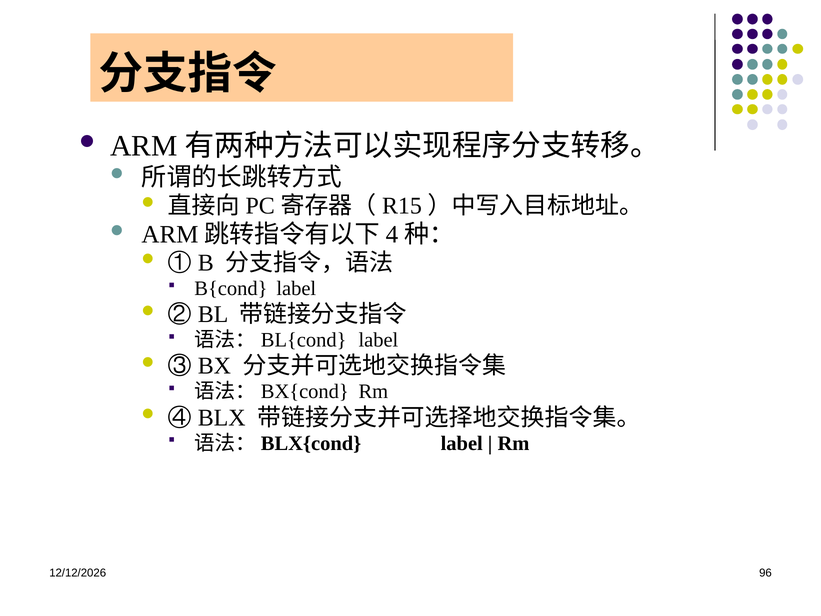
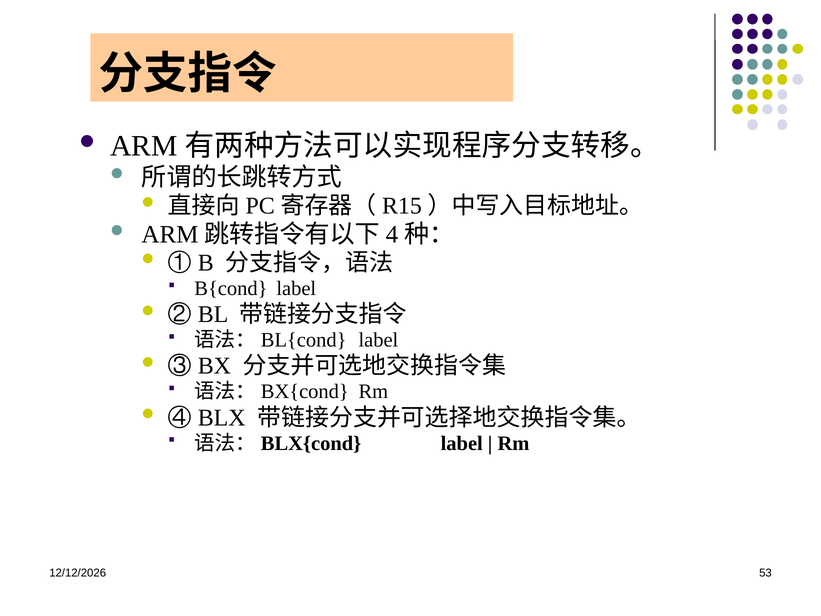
96: 96 -> 53 (766, 573)
